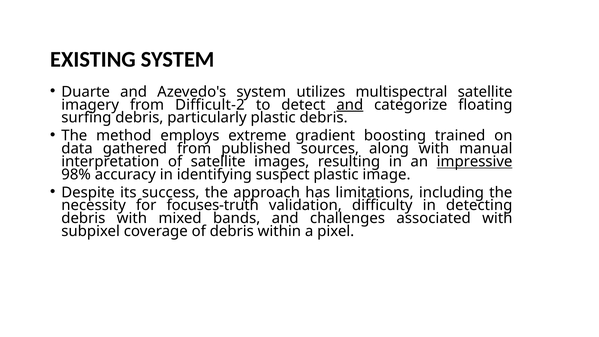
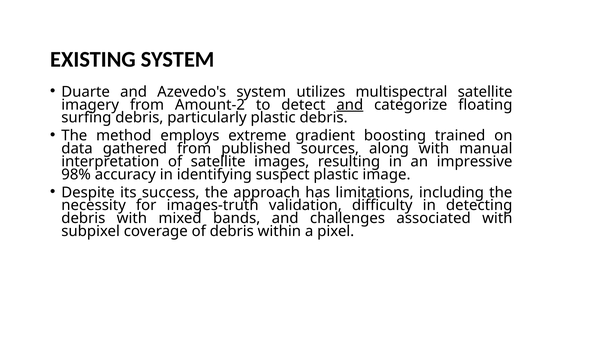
Difficult-2: Difficult-2 -> Amount-2 (210, 105)
impressive underline: present -> none (475, 161)
focuses-truth: focuses-truth -> images-truth (213, 205)
